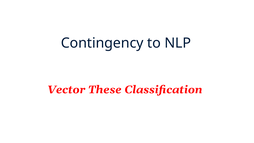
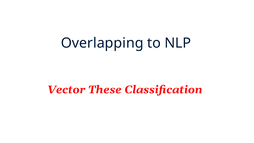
Contingency: Contingency -> Overlapping (102, 43)
